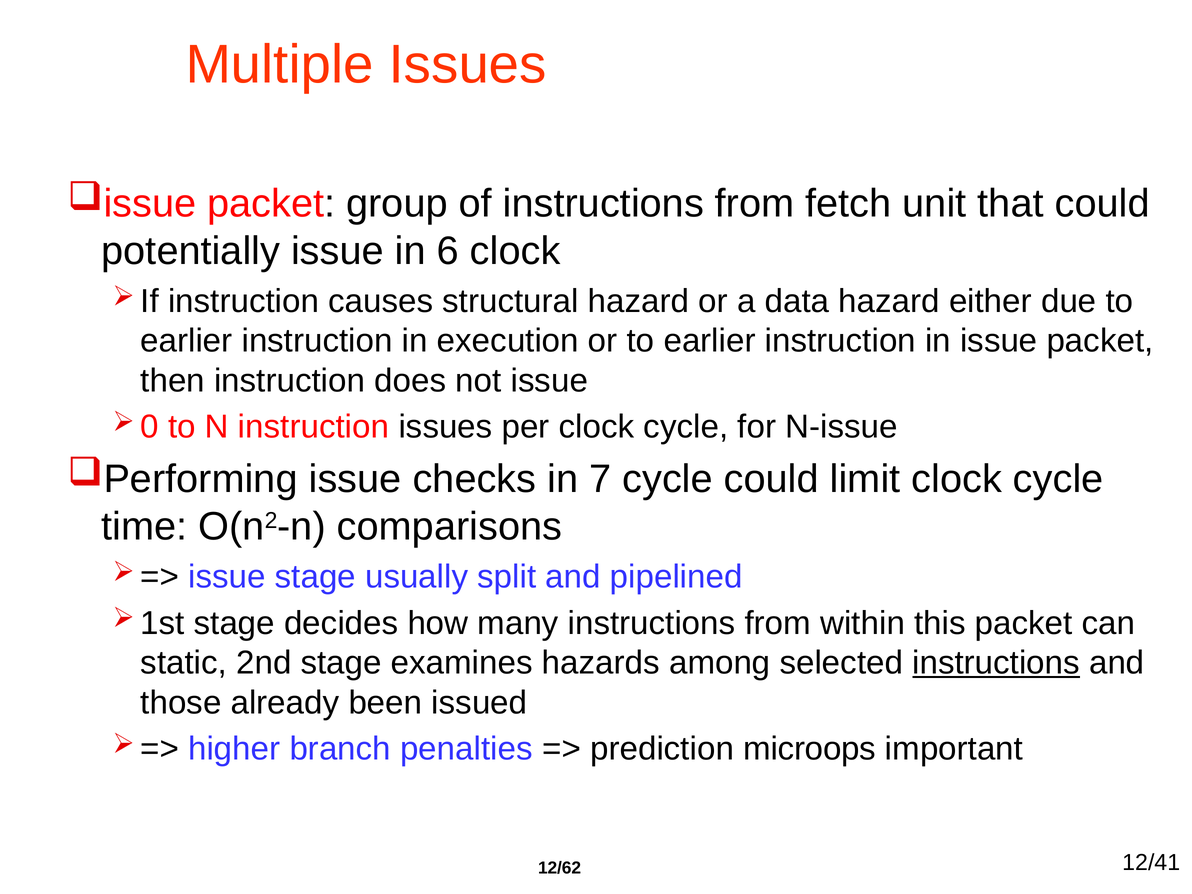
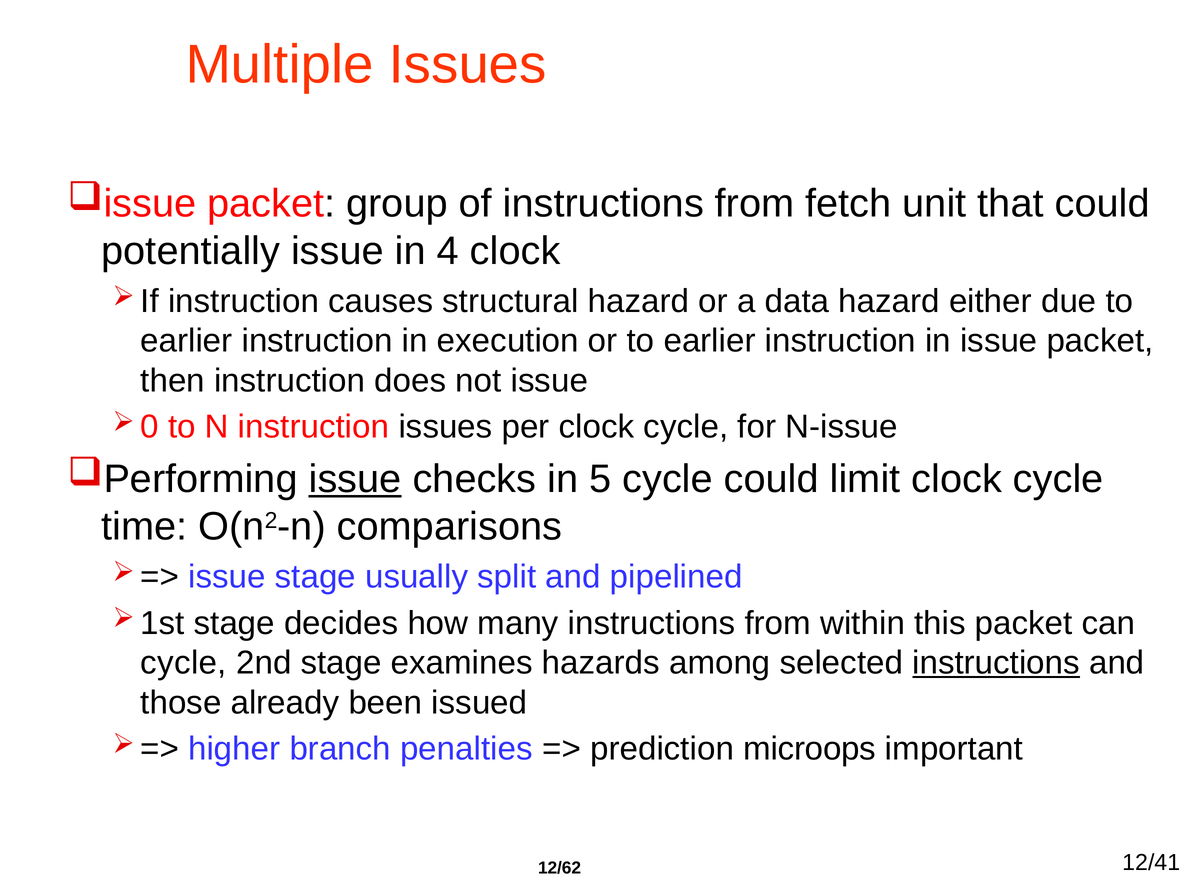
6: 6 -> 4 (448, 251)
issue underline: none -> present (355, 479)
7: 7 -> 5 (600, 479)
static: static -> cycle (184, 663)
